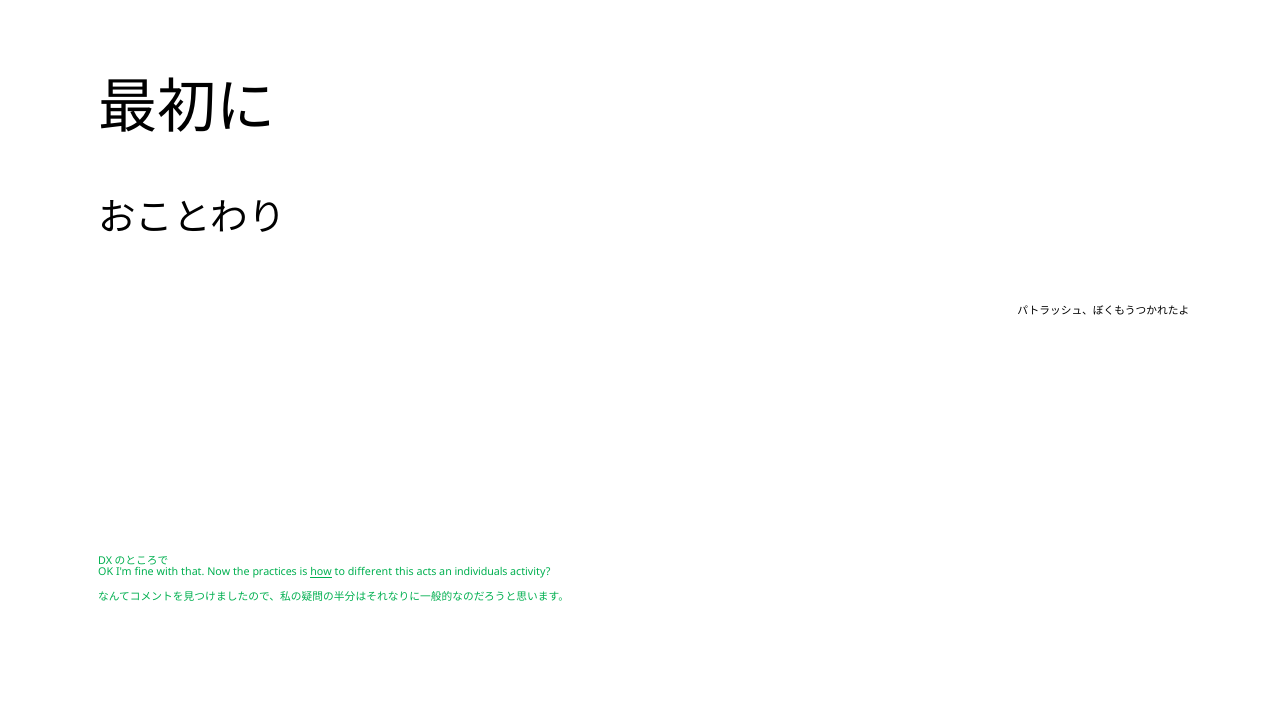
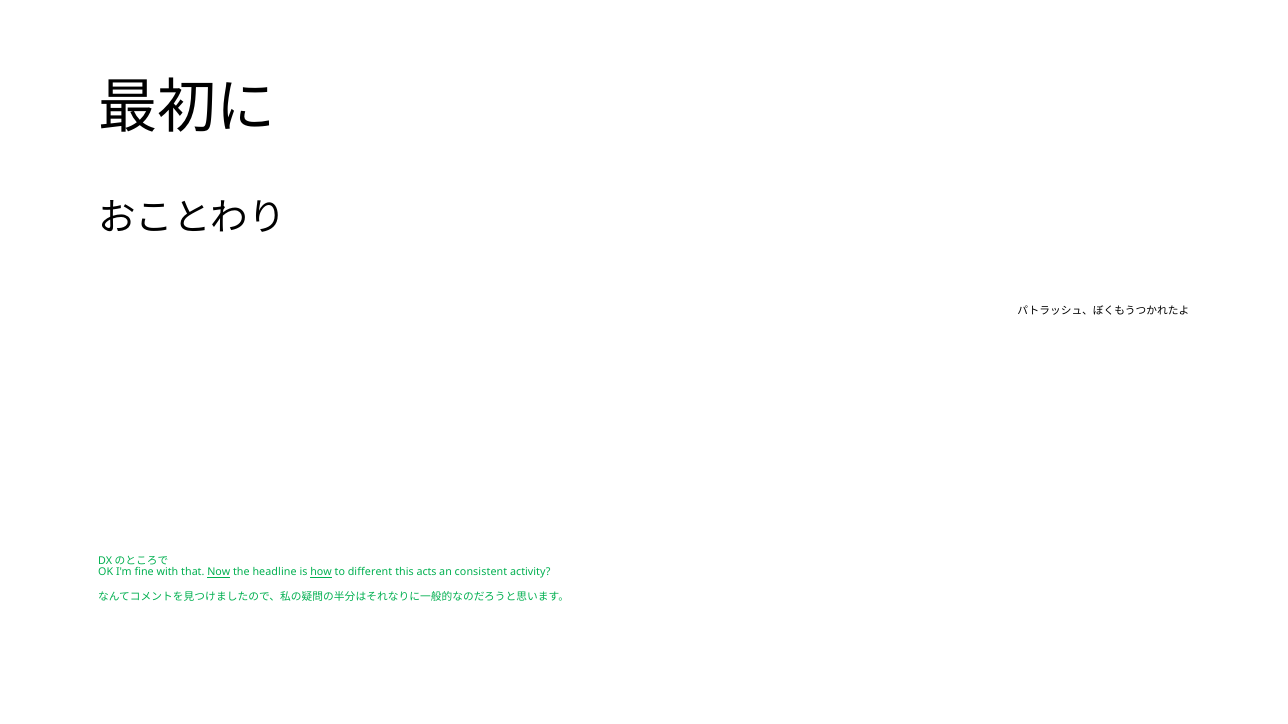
Now underline: none -> present (219, 573)
practices: practices -> headline (275, 573)
individuals: individuals -> consistent (481, 573)
